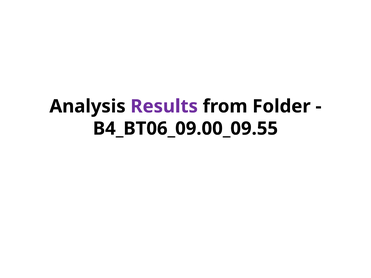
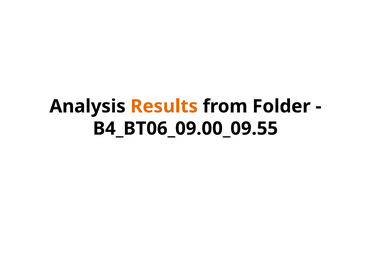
Results colour: purple -> orange (164, 106)
